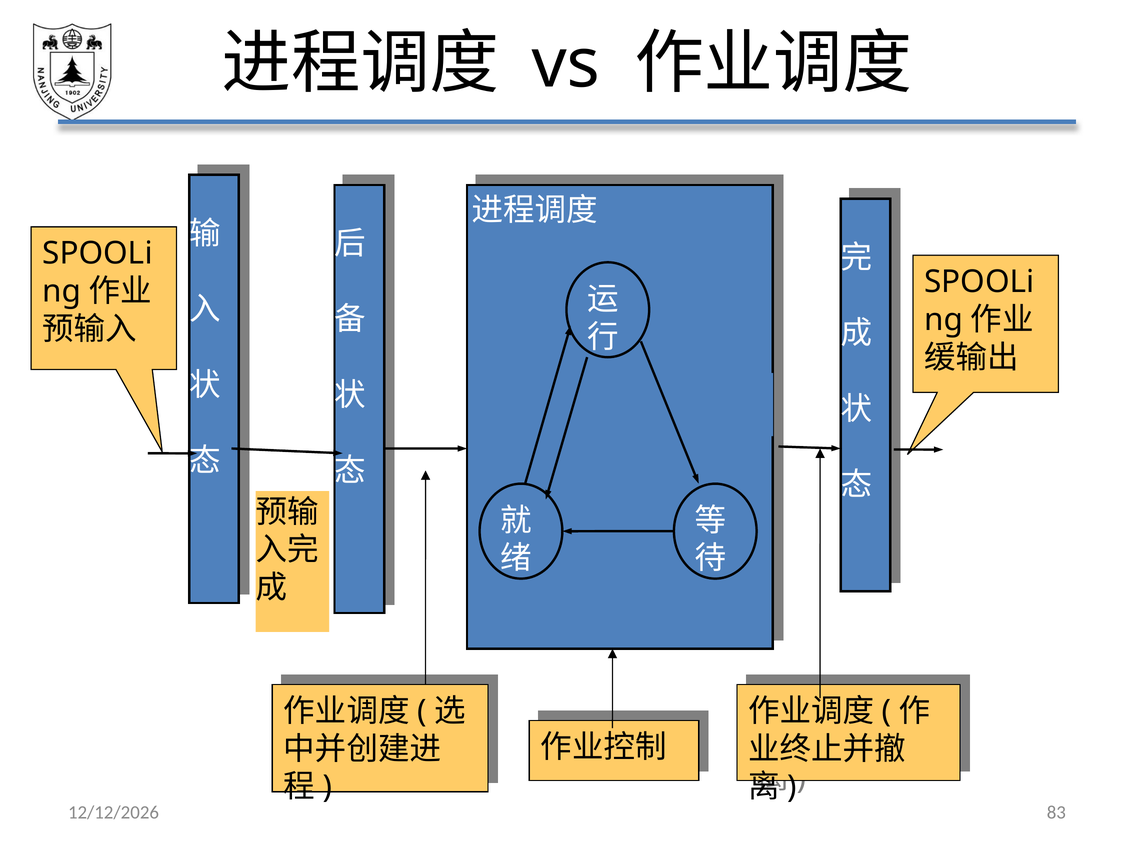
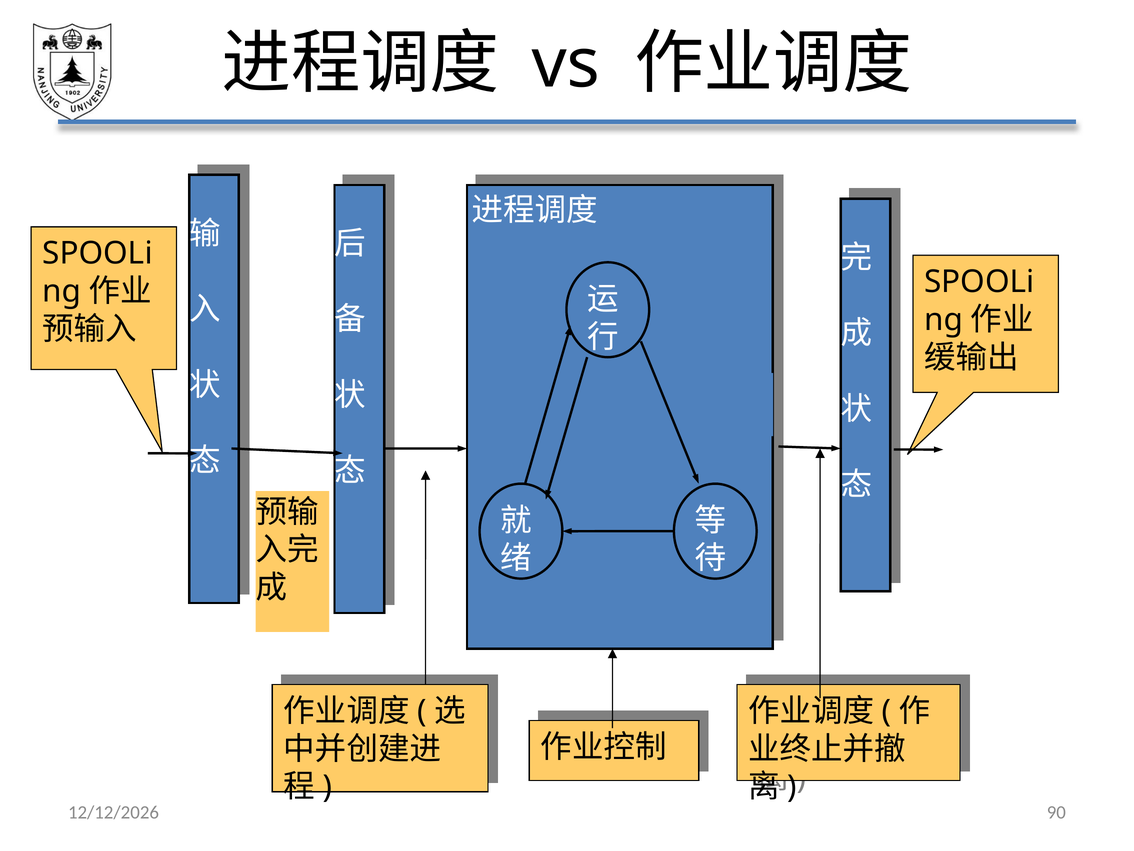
83: 83 -> 90 (1056, 812)
